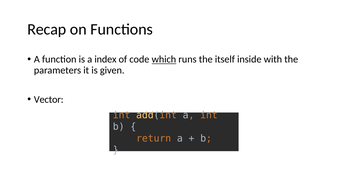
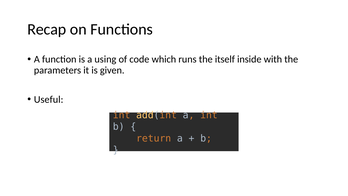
index: index -> using (105, 59)
which underline: present -> none (164, 59)
Vector: Vector -> Useful (49, 99)
